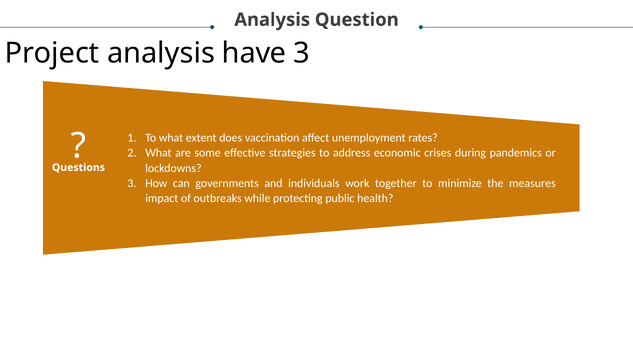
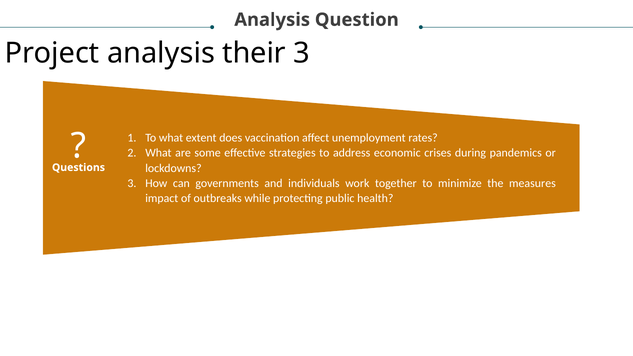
have: have -> their (254, 53)
